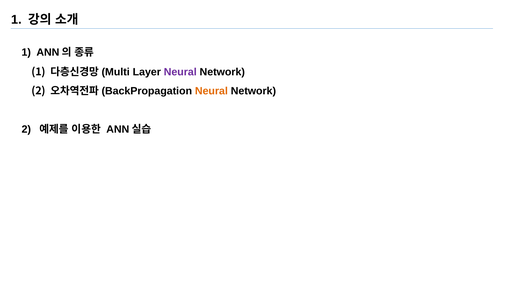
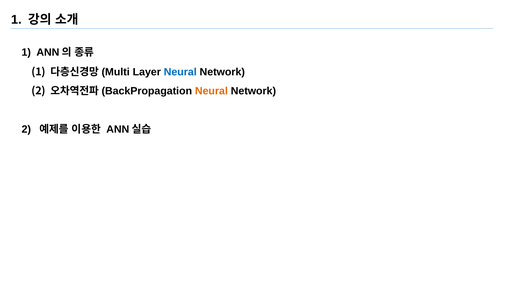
Neural colour: purple -> blue (180, 72)
